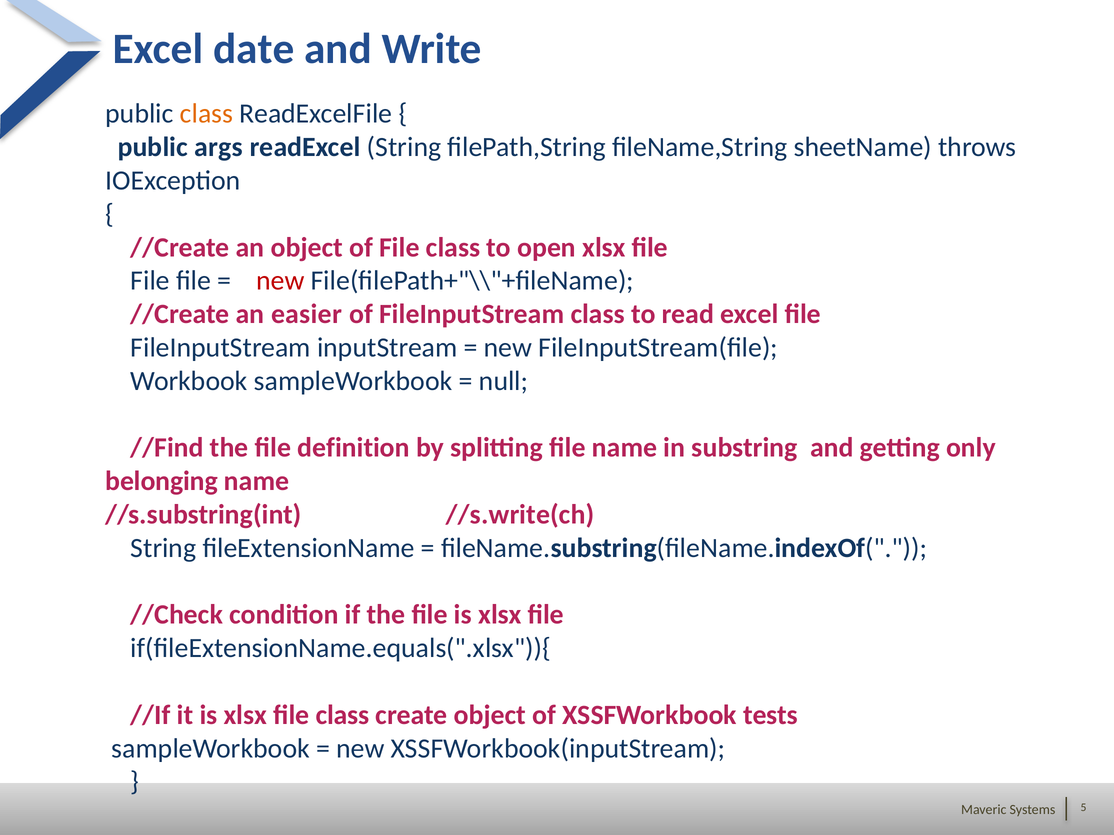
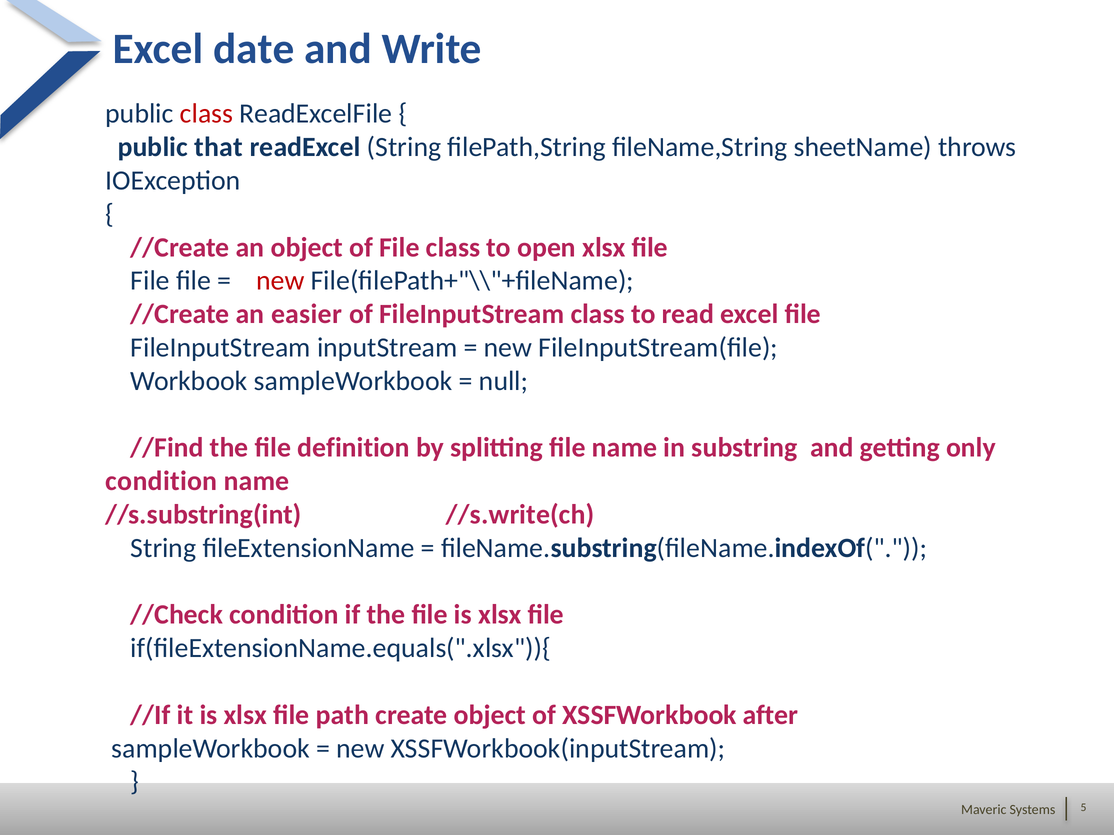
class colour: orange -> red (207, 114)
args: args -> that (219, 147)
belonging: belonging -> condition (161, 481)
xlsx file class: class -> path (342, 715)
tests: tests -> after (770, 715)
